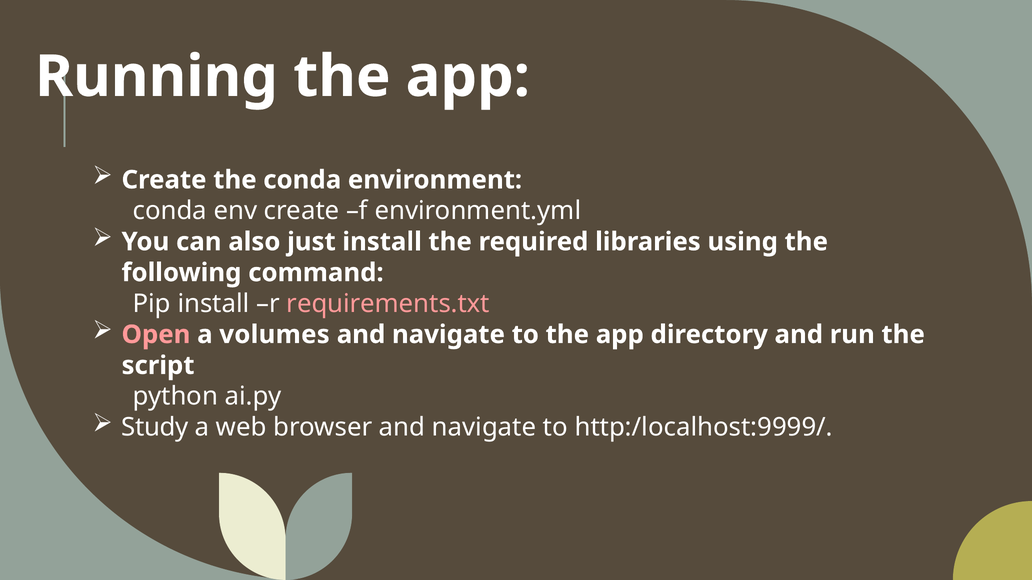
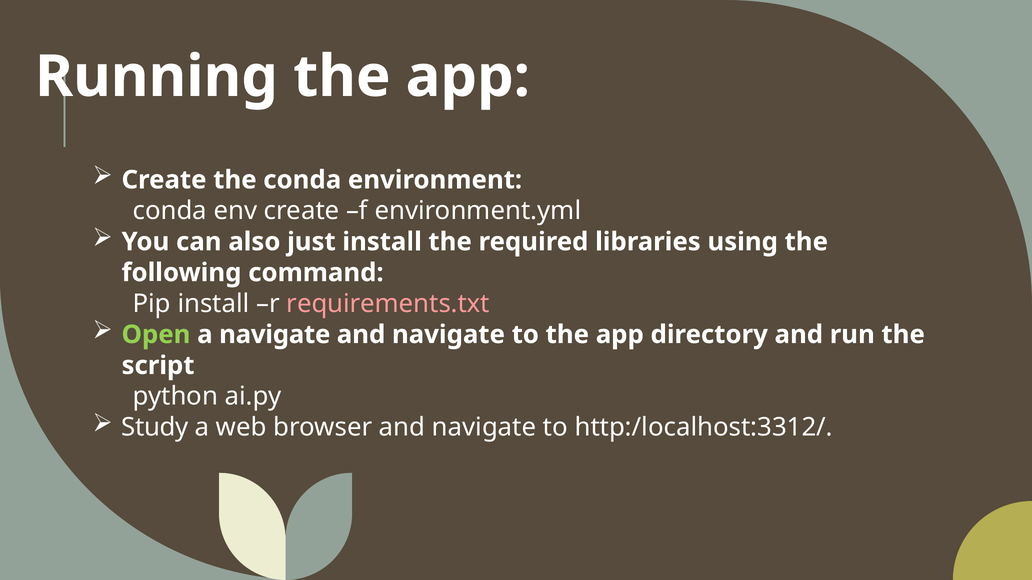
Open colour: pink -> light green (156, 335)
a volumes: volumes -> navigate (275, 335)
http:/localhost:9999/: http:/localhost:9999/ -> http:/localhost:3312/ (704, 428)
